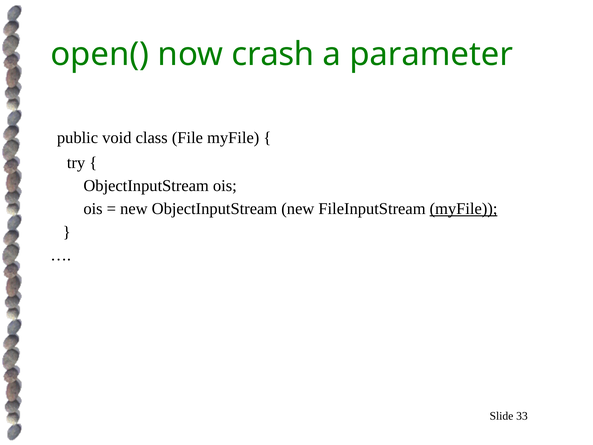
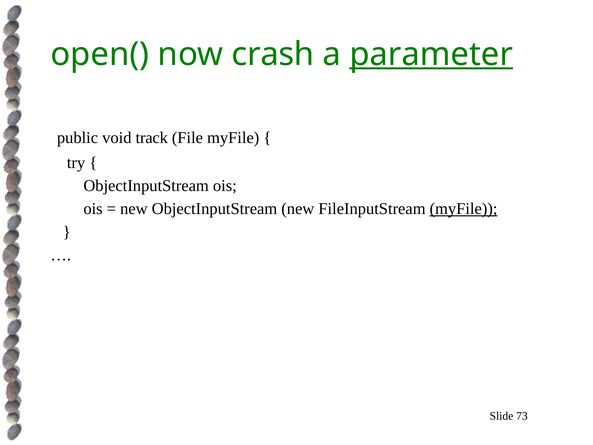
parameter underline: none -> present (431, 54)
class: class -> track (152, 138)
33: 33 -> 73 (522, 416)
